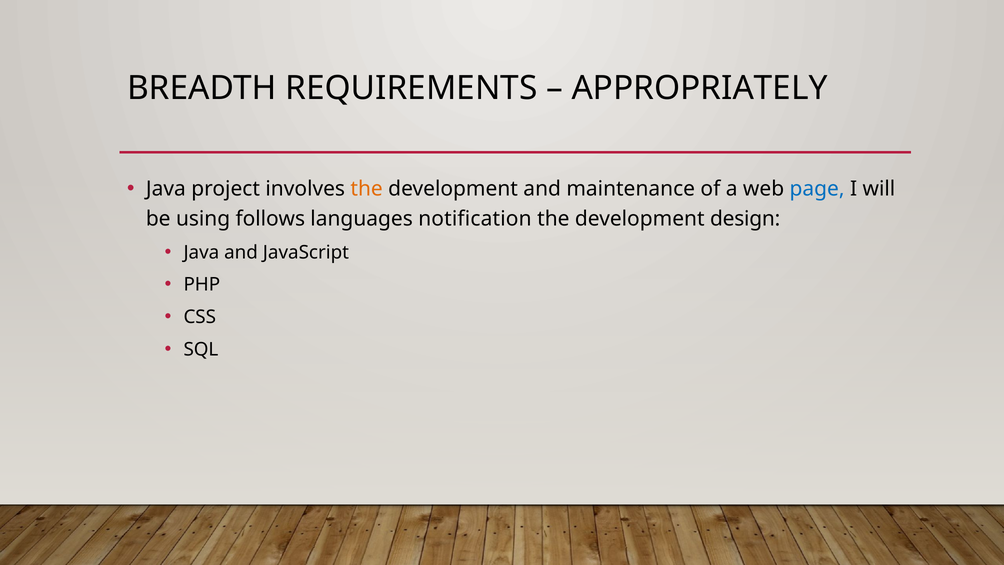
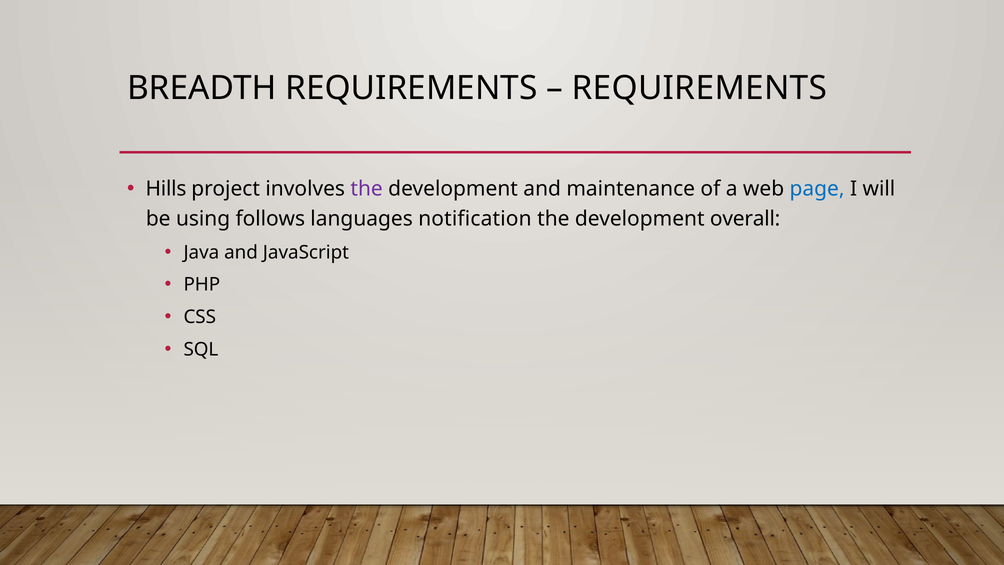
APPROPRIATELY: APPROPRIATELY -> REQUIREMENTS (699, 88)
Java: Java -> Hills (166, 189)
the colour: orange -> purple (367, 189)
design: design -> overall (745, 219)
